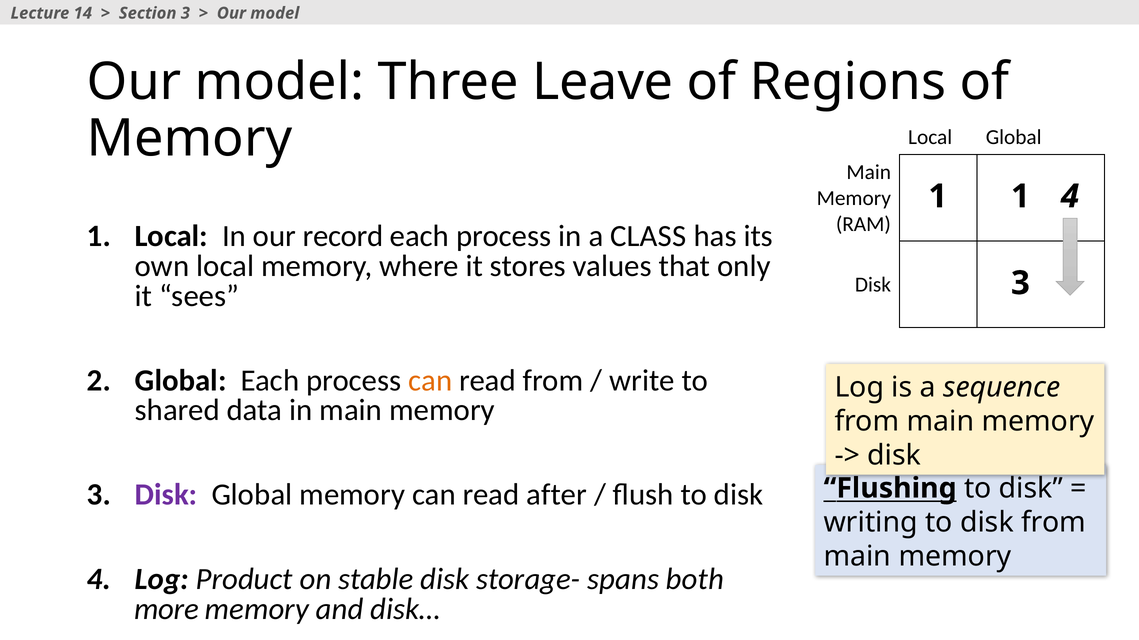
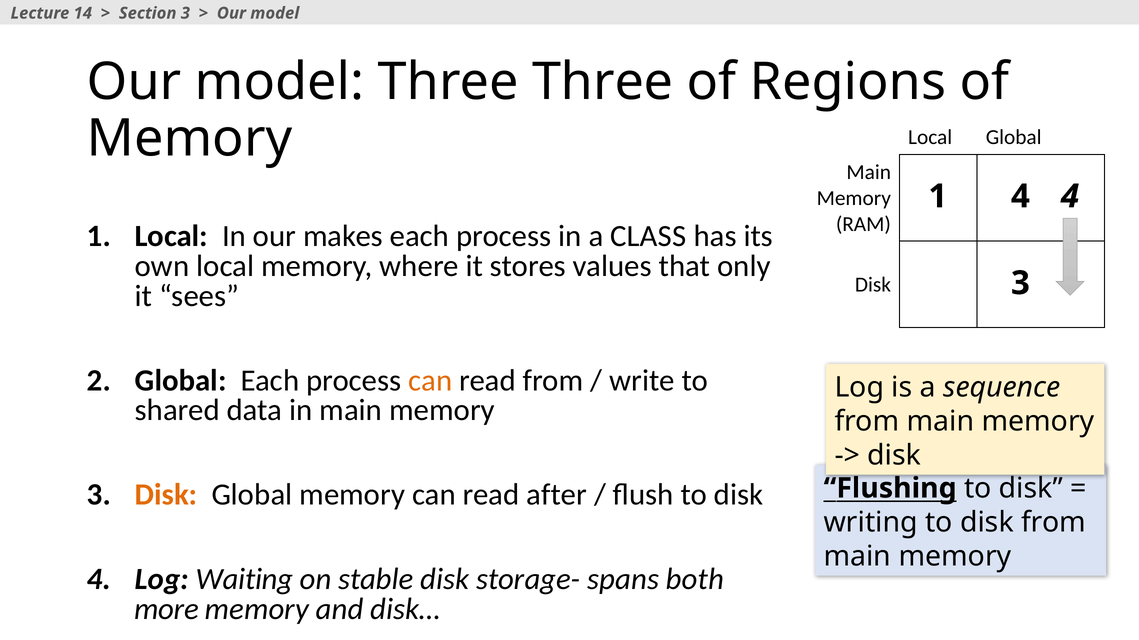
Three Leave: Leave -> Three (603, 82)
1 1: 1 -> 4 (1020, 197)
record: record -> makes (343, 236)
Disk colour: purple -> orange (166, 495)
Product: Product -> Waiting (245, 580)
